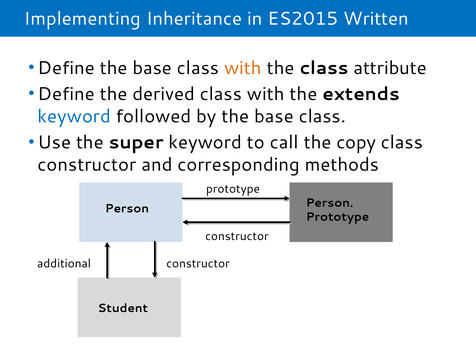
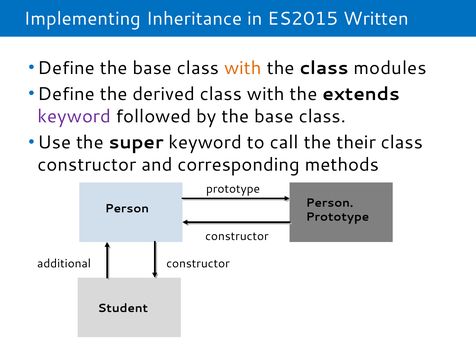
attribute: attribute -> modules (390, 68)
keyword colour: blue -> purple (74, 116)
copy: copy -> their (356, 143)
